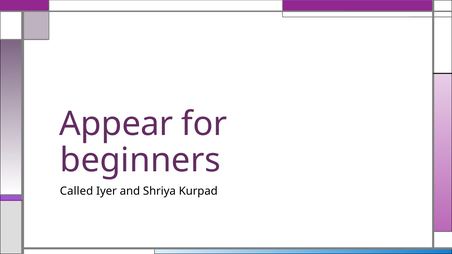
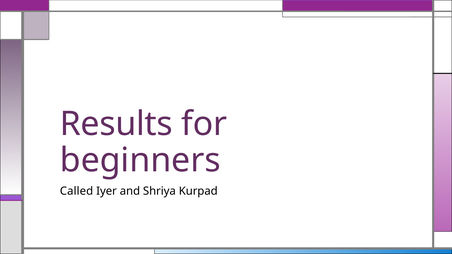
Appear: Appear -> Results (116, 124)
